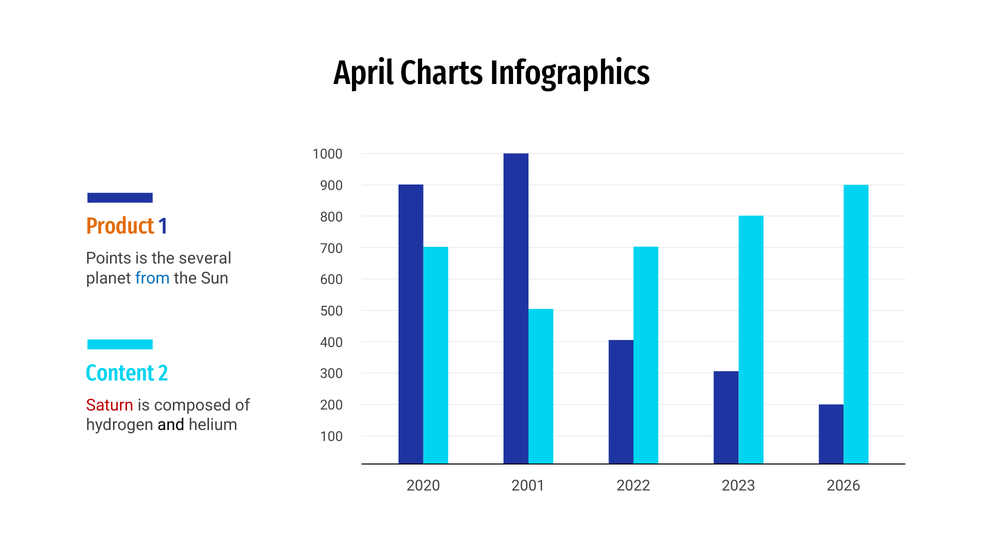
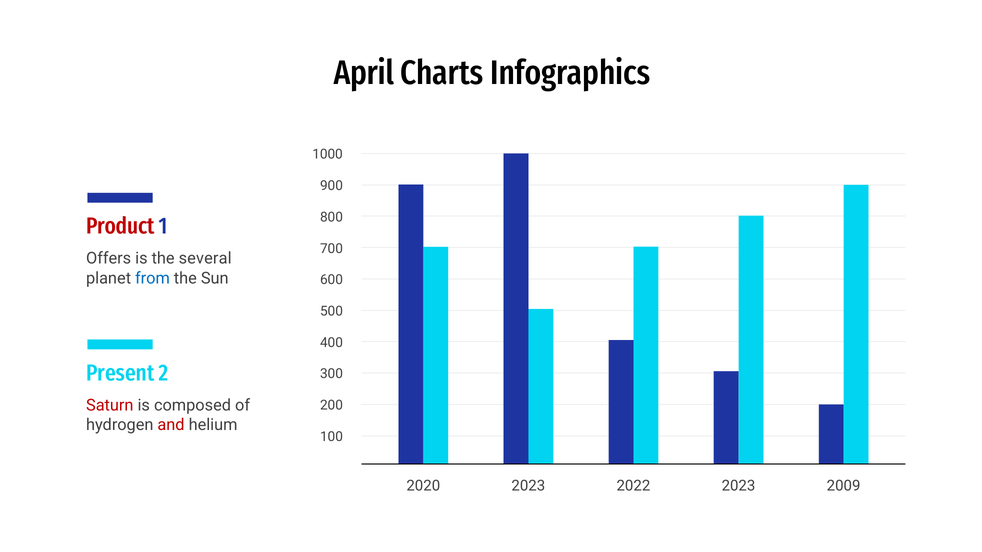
Product colour: orange -> red (120, 226)
Points: Points -> Offers (109, 259)
Content: Content -> Present (120, 373)
and colour: black -> red (171, 425)
2020 2001: 2001 -> 2023 (528, 486)
2026: 2026 -> 2009 (844, 486)
